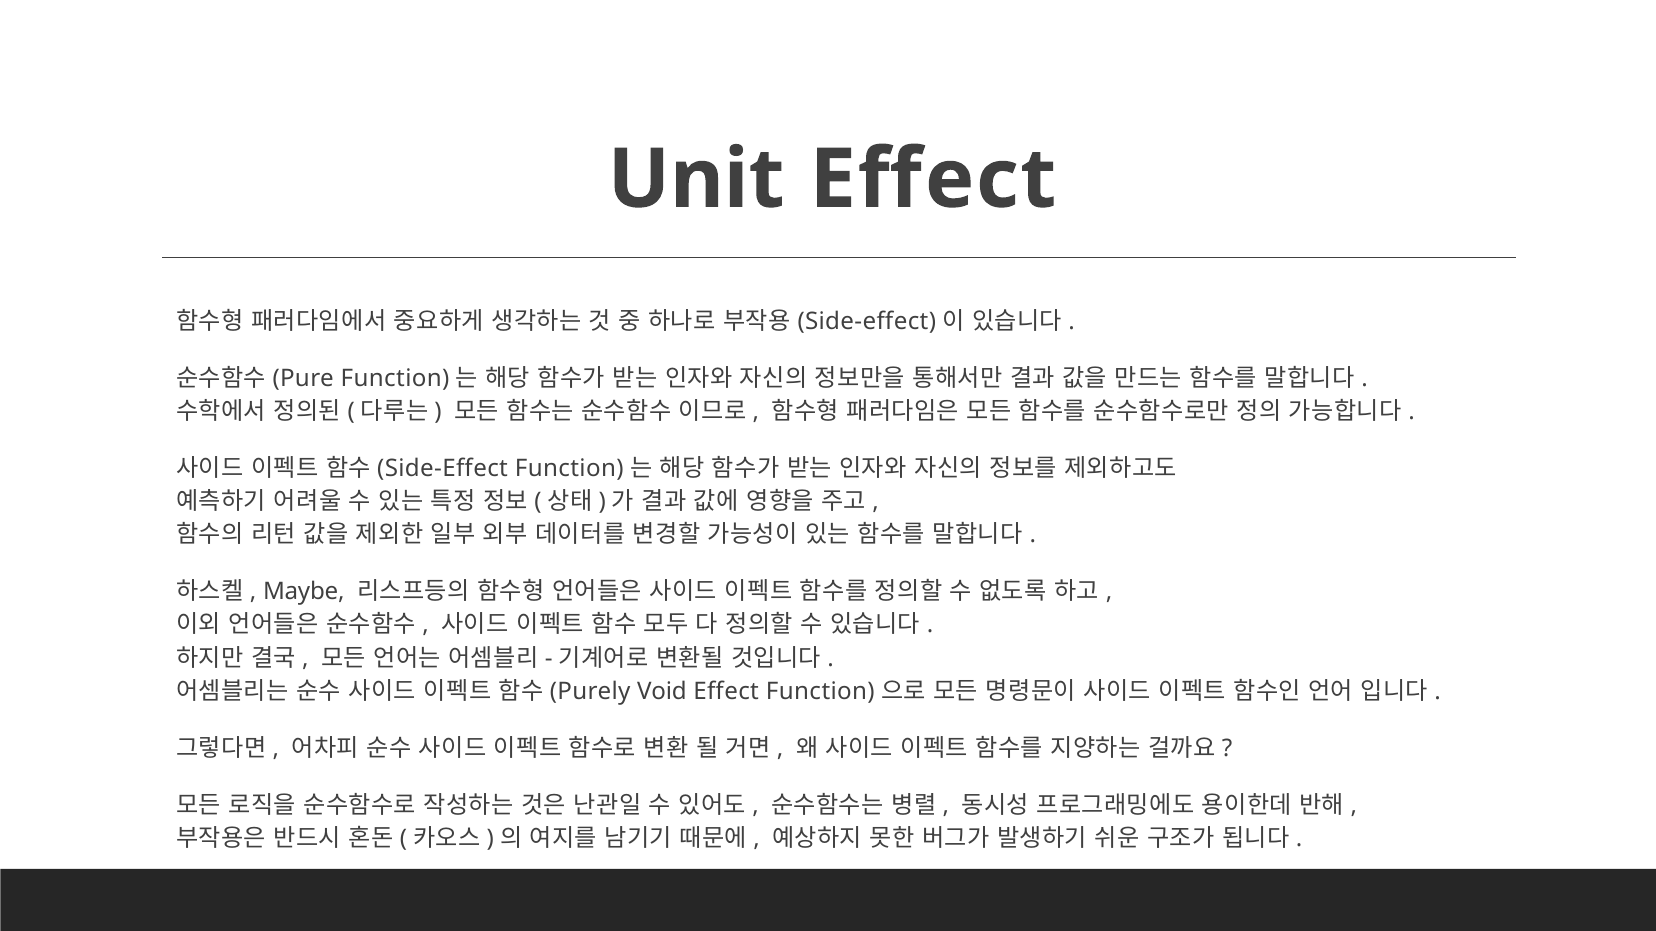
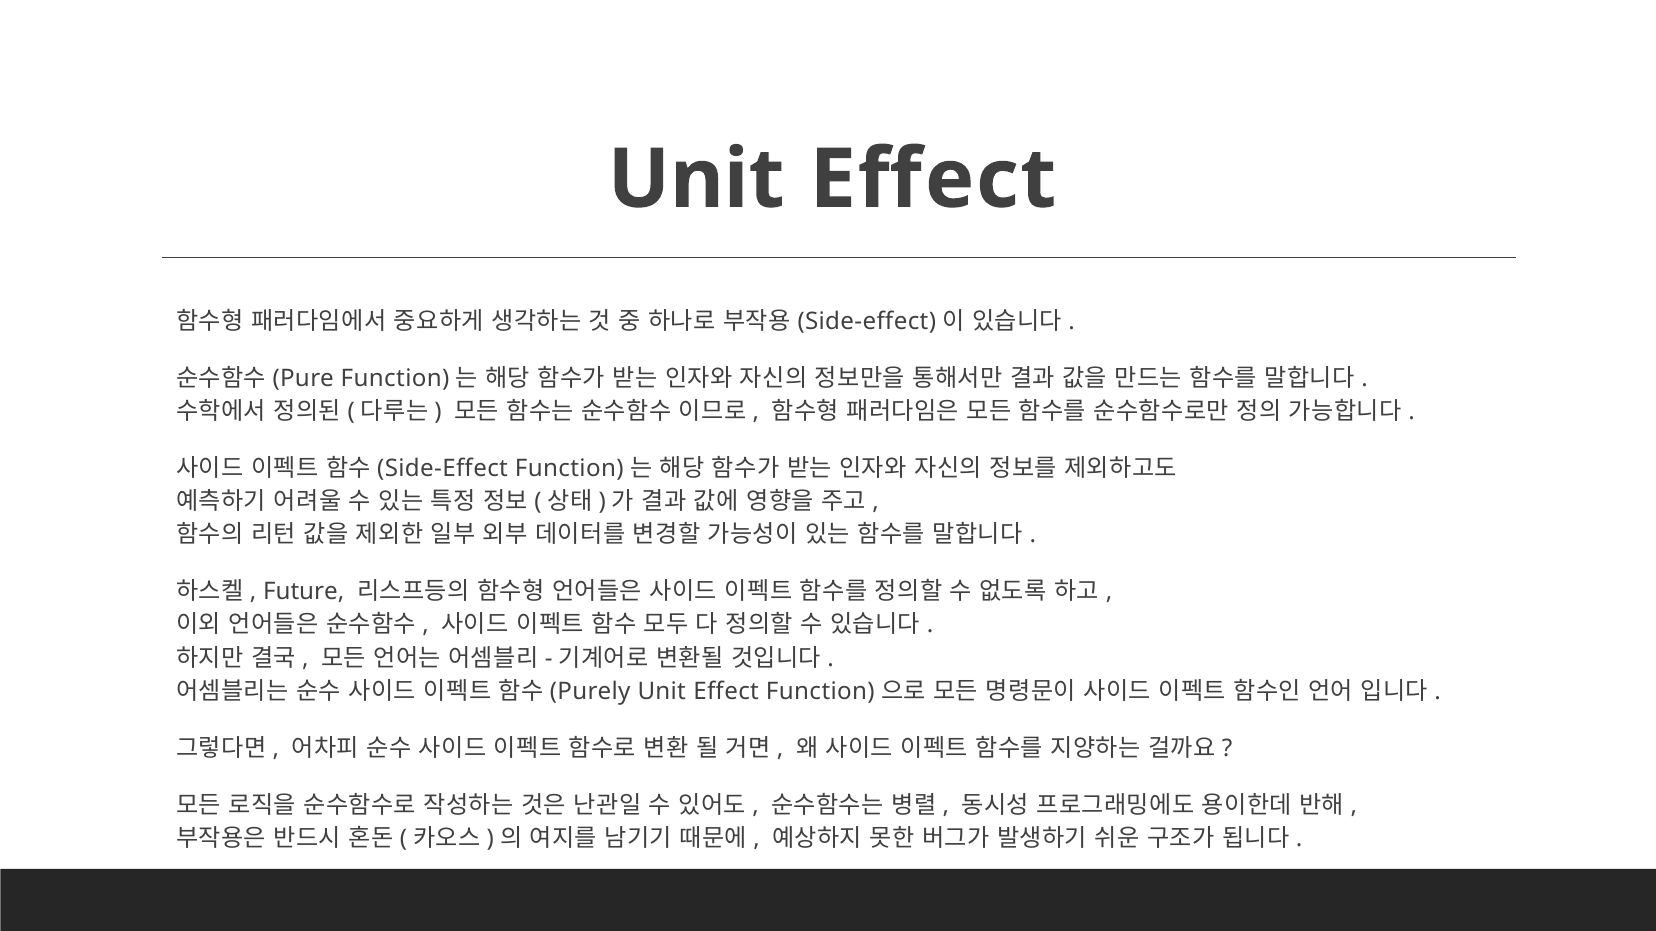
Maybe: Maybe -> Future (304, 592)
Void: Void -> Unit (662, 691)
